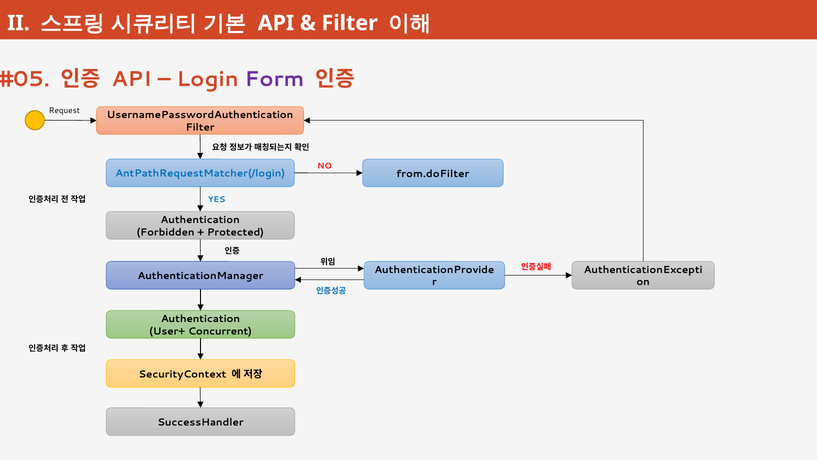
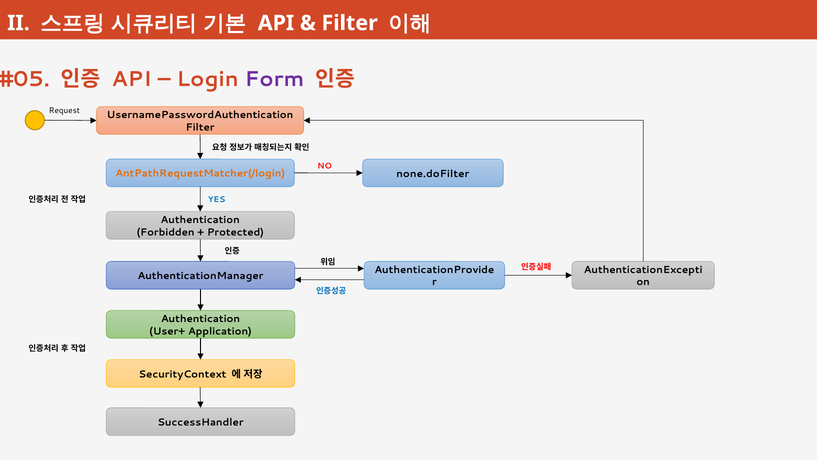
AntPathRequestMatcher(/login colour: blue -> orange (200, 173)
from.doFilter: from.doFilter -> none.doFilter (433, 173)
Concurrent: Concurrent -> Application (220, 331)
